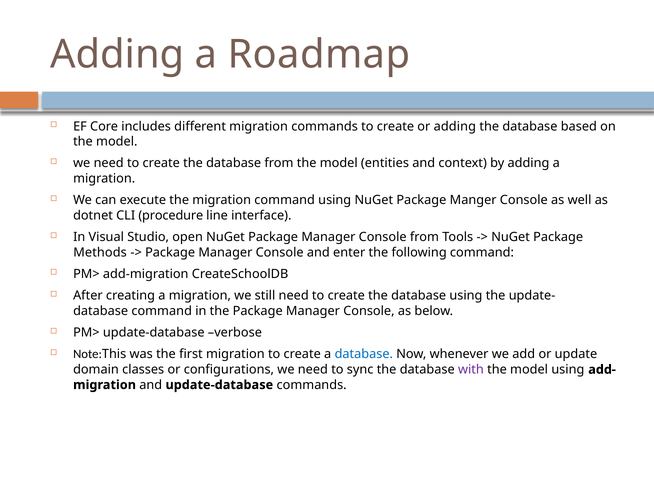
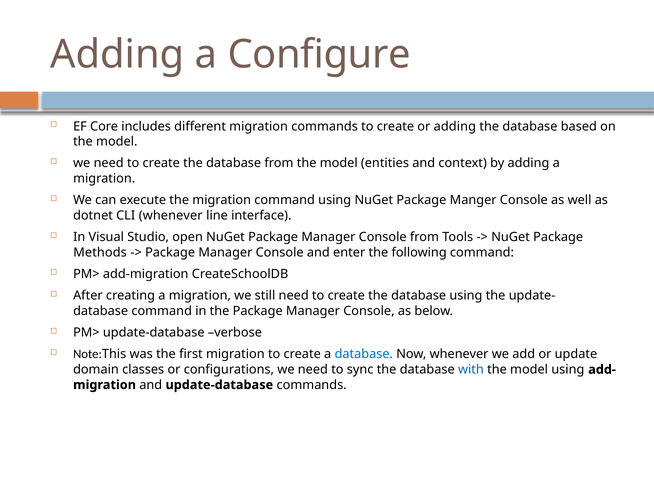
Roadmap: Roadmap -> Configure (319, 55)
CLI procedure: procedure -> whenever (171, 215)
with colour: purple -> blue (471, 369)
